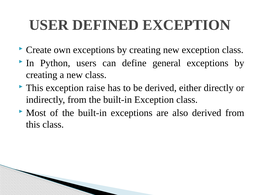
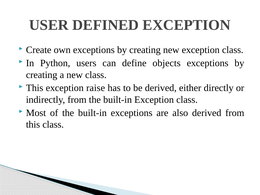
general: general -> objects (167, 63)
